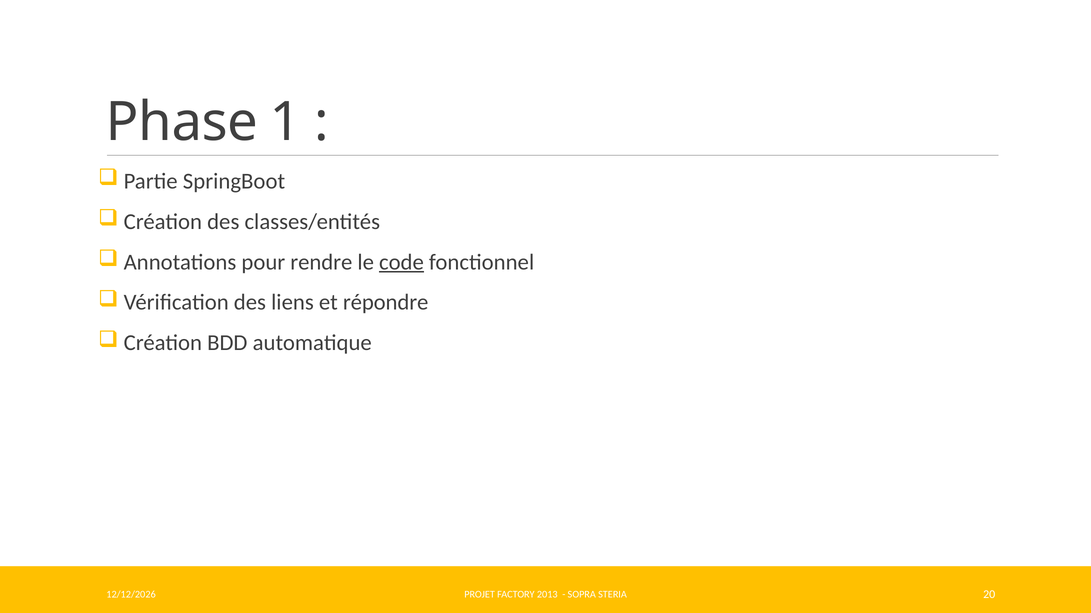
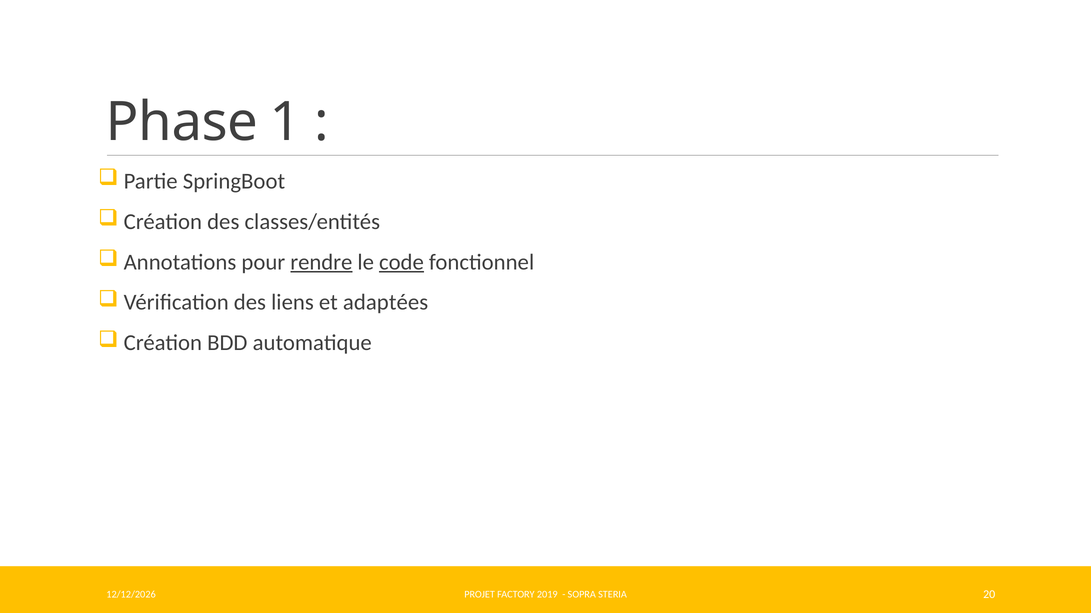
rendre underline: none -> present (321, 262)
répondre: répondre -> adaptées (386, 303)
2013: 2013 -> 2019 (547, 595)
